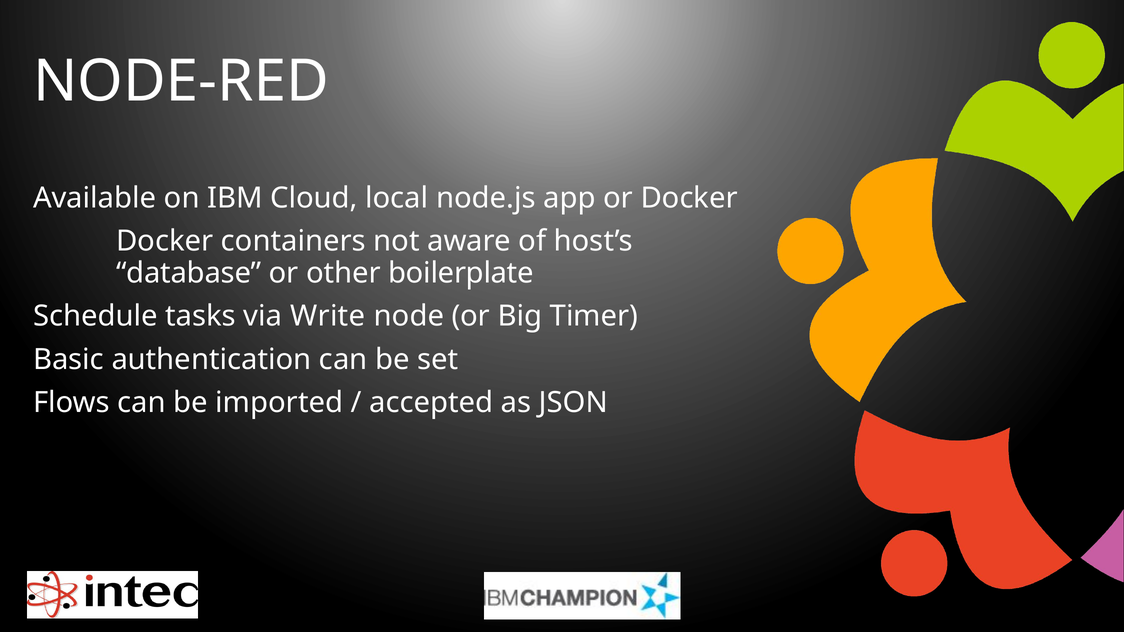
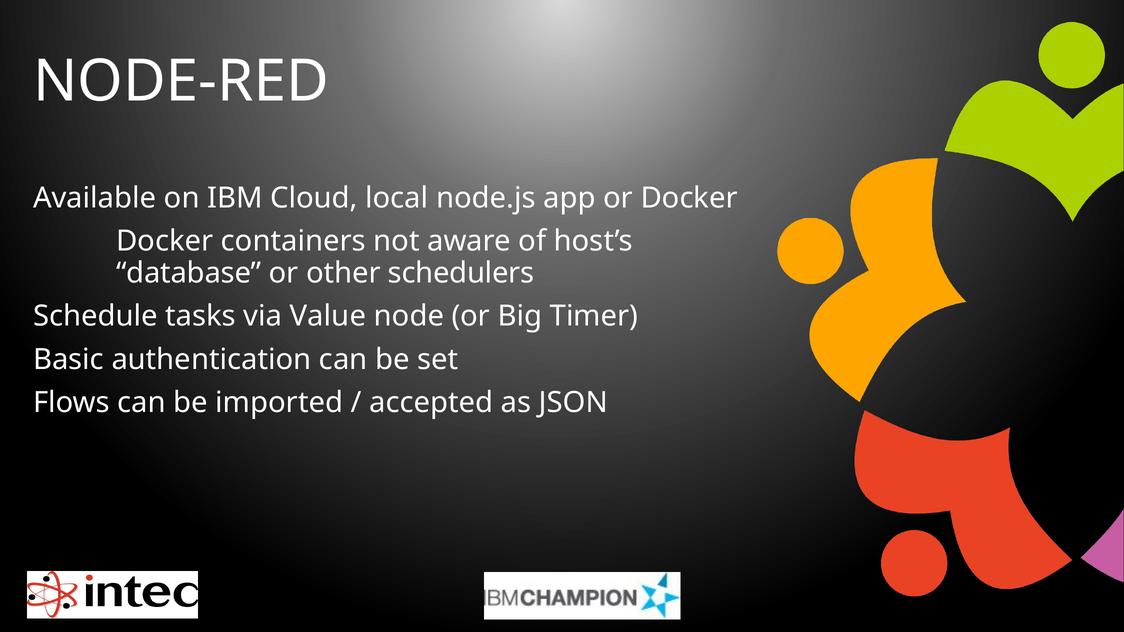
boilerplate: boilerplate -> schedulers (461, 273)
Write: Write -> Value (328, 316)
